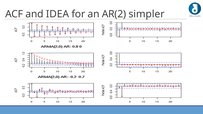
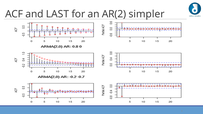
IDEA: IDEA -> LAST (57, 14)
